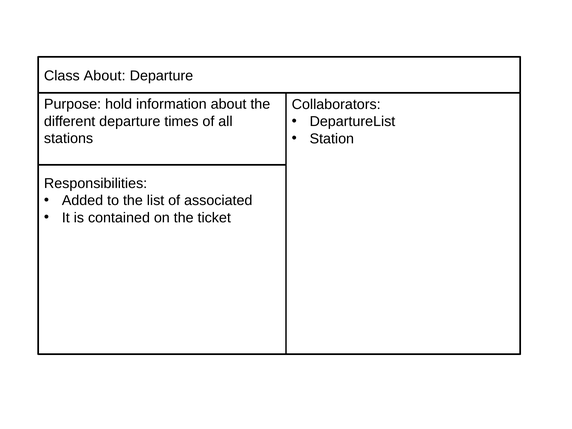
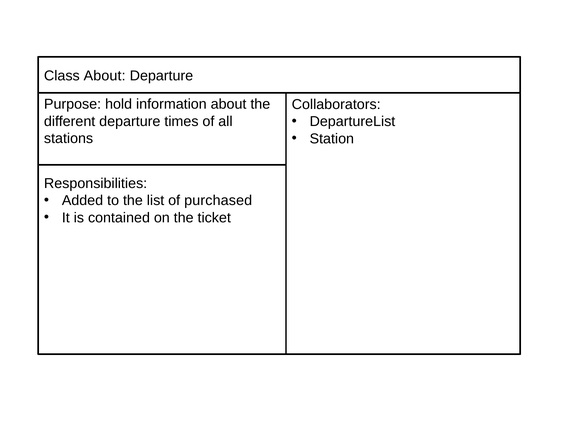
associated: associated -> purchased (218, 200)
